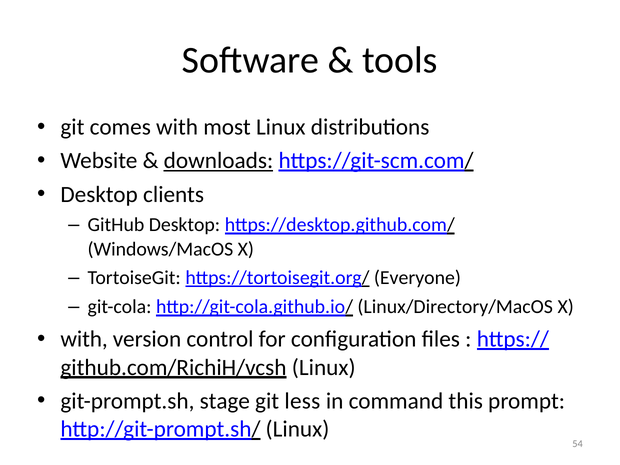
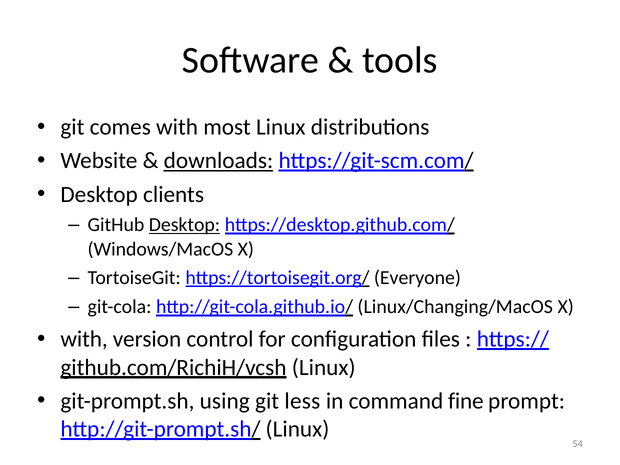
Desktop underline: none -> present (184, 225)
Linux/Directory/MacOS: Linux/Directory/MacOS -> Linux/Changing/MacOS (455, 307)
stage: stage -> using (225, 401)
this: this -> fine (466, 401)
